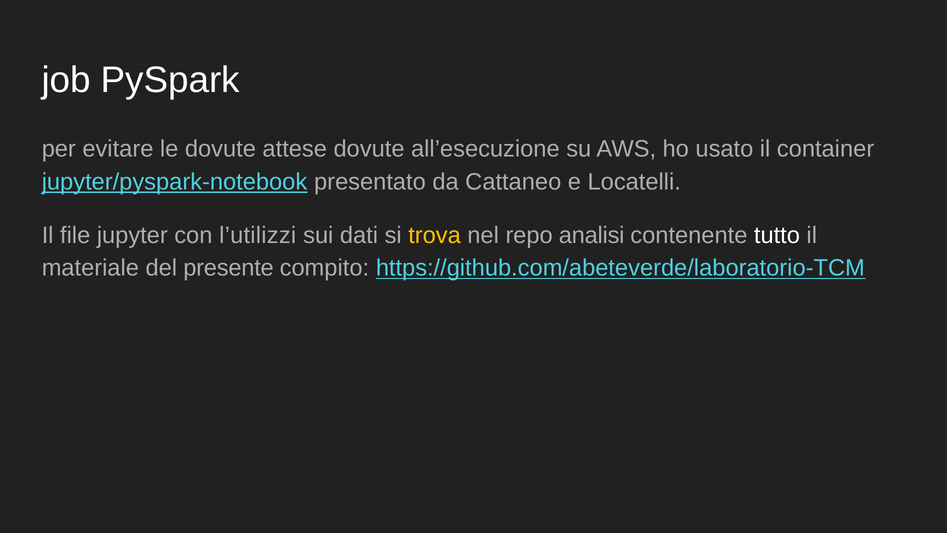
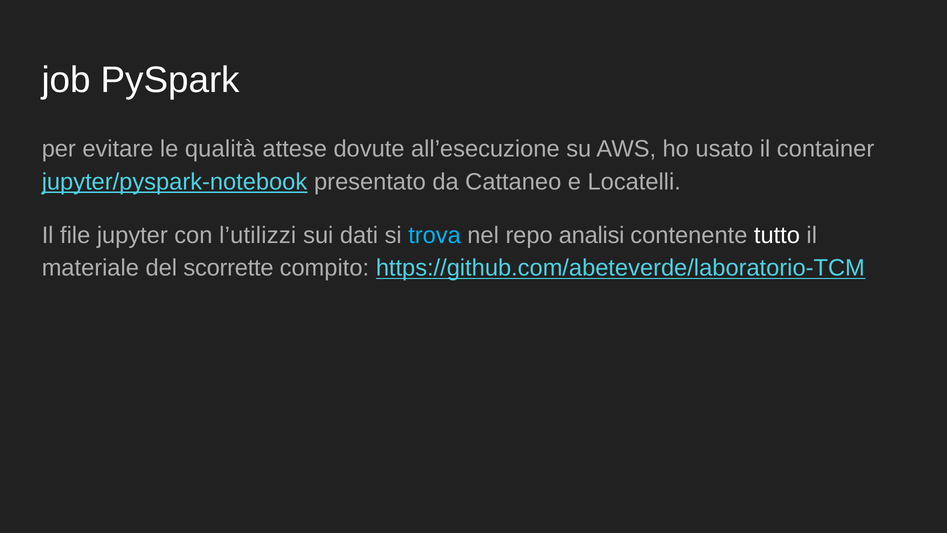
le dovute: dovute -> qualità (220, 149)
trova colour: yellow -> light blue (435, 235)
presente: presente -> scorrette (229, 268)
